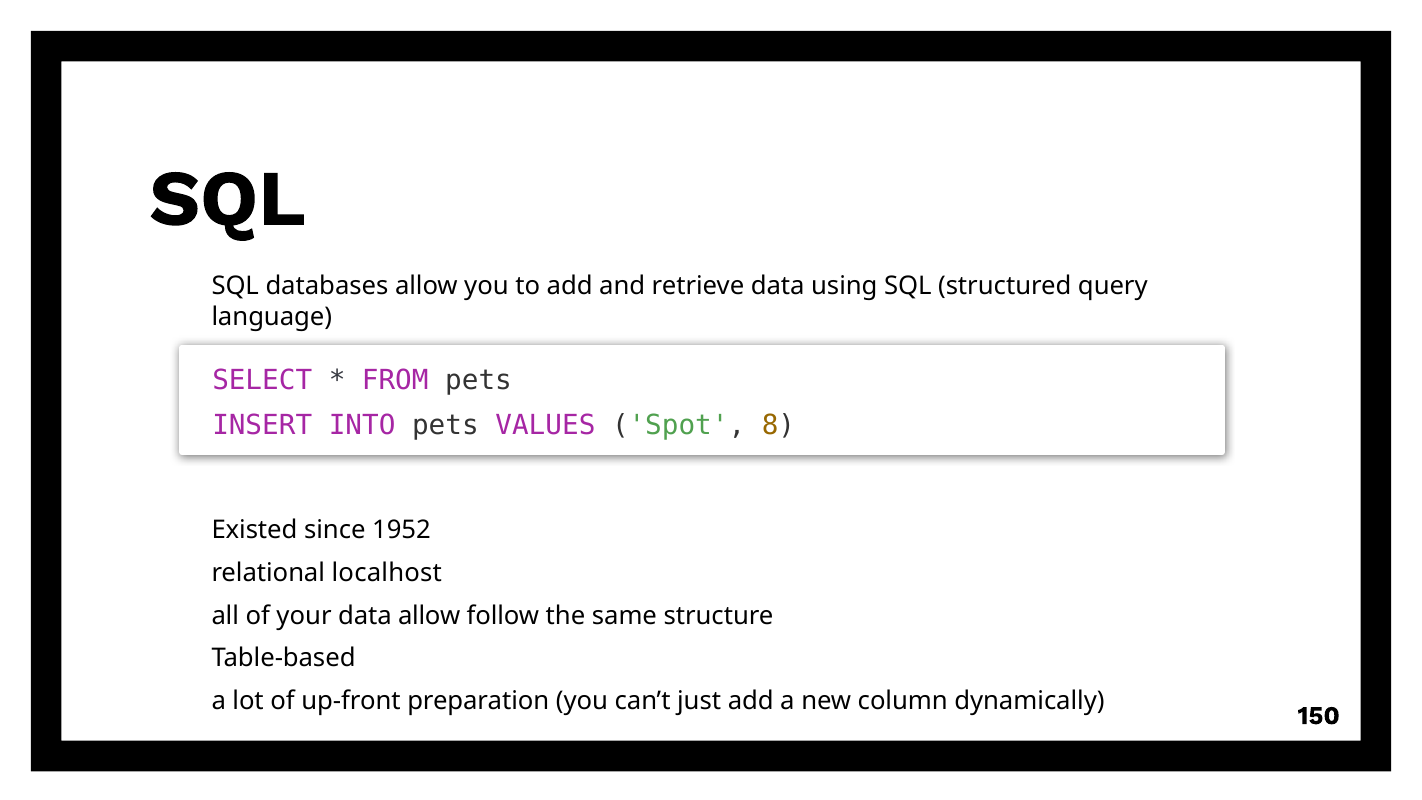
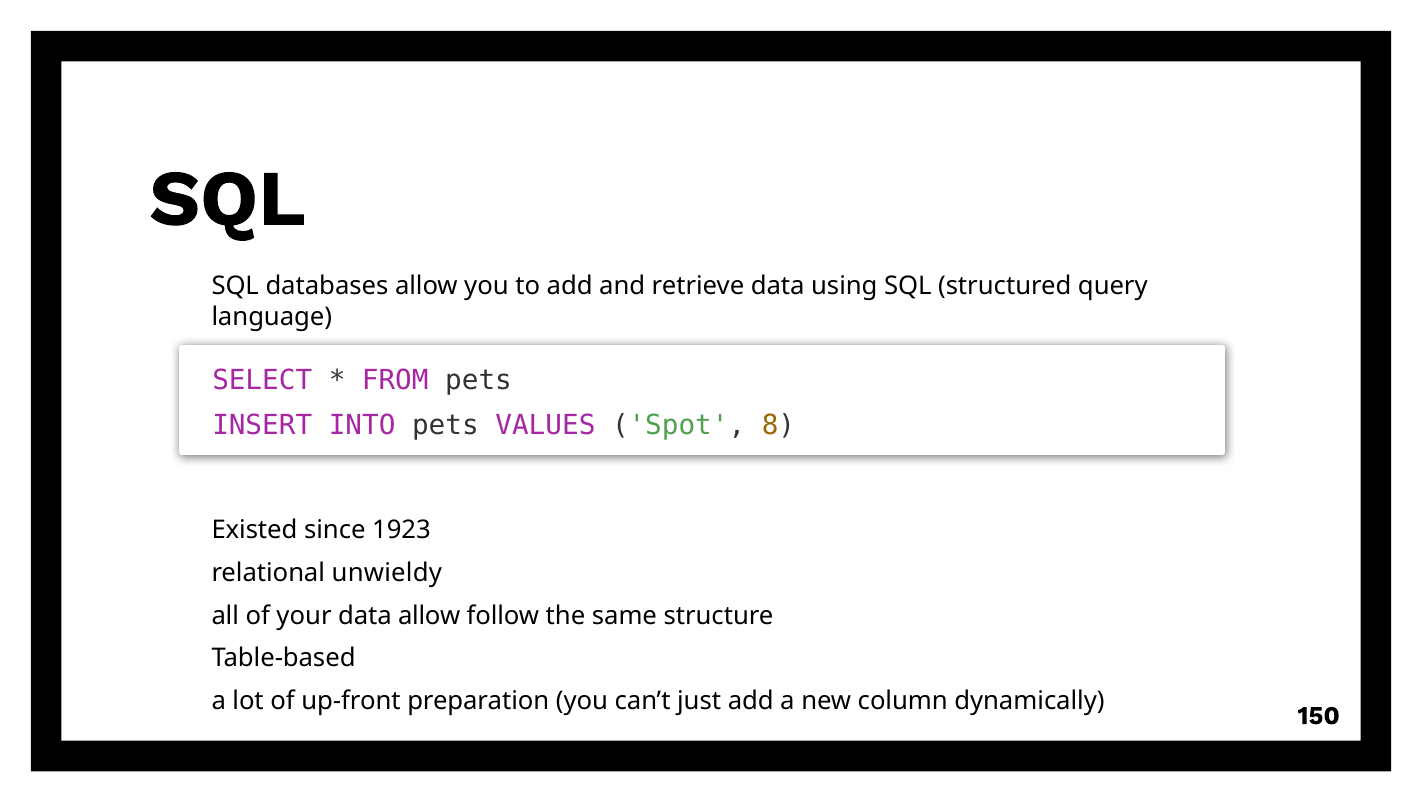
1952: 1952 -> 1923 (401, 530)
localhost: localhost -> unwieldy (387, 573)
